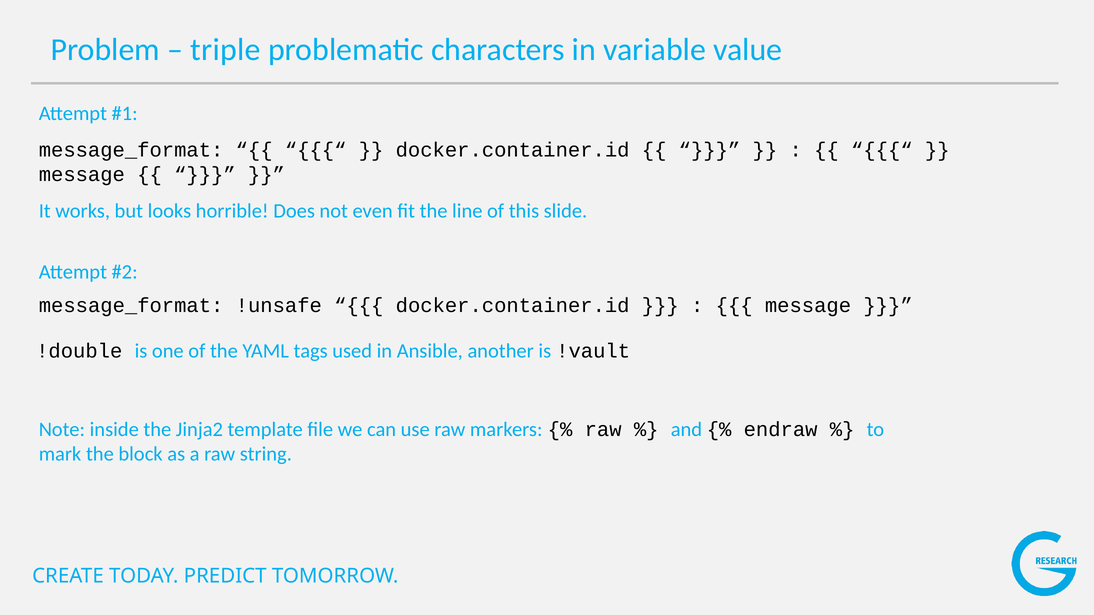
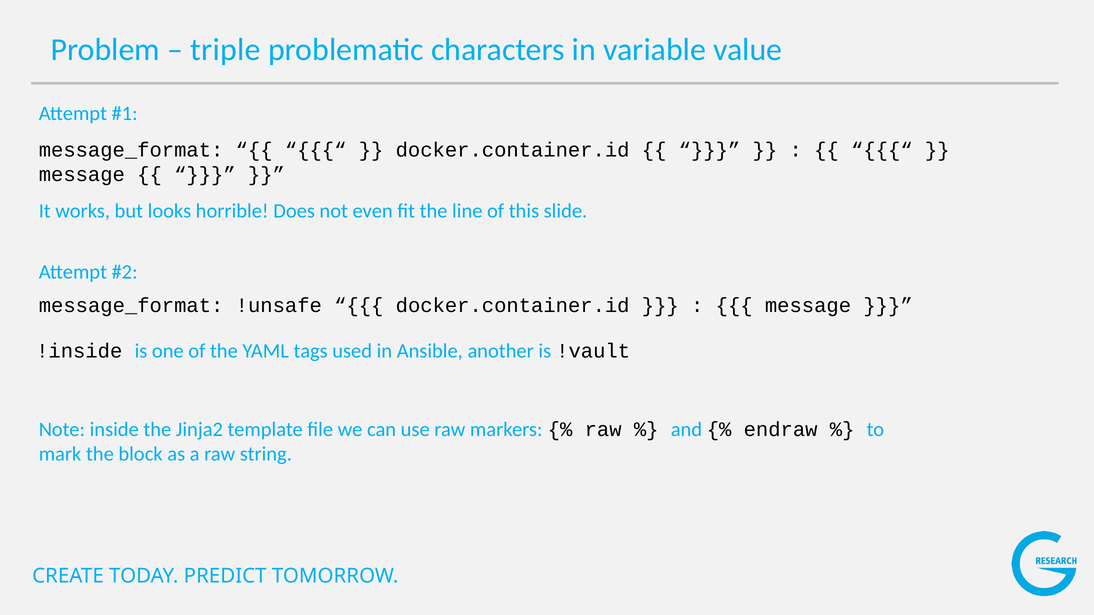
!double: !double -> !inside (79, 351)
